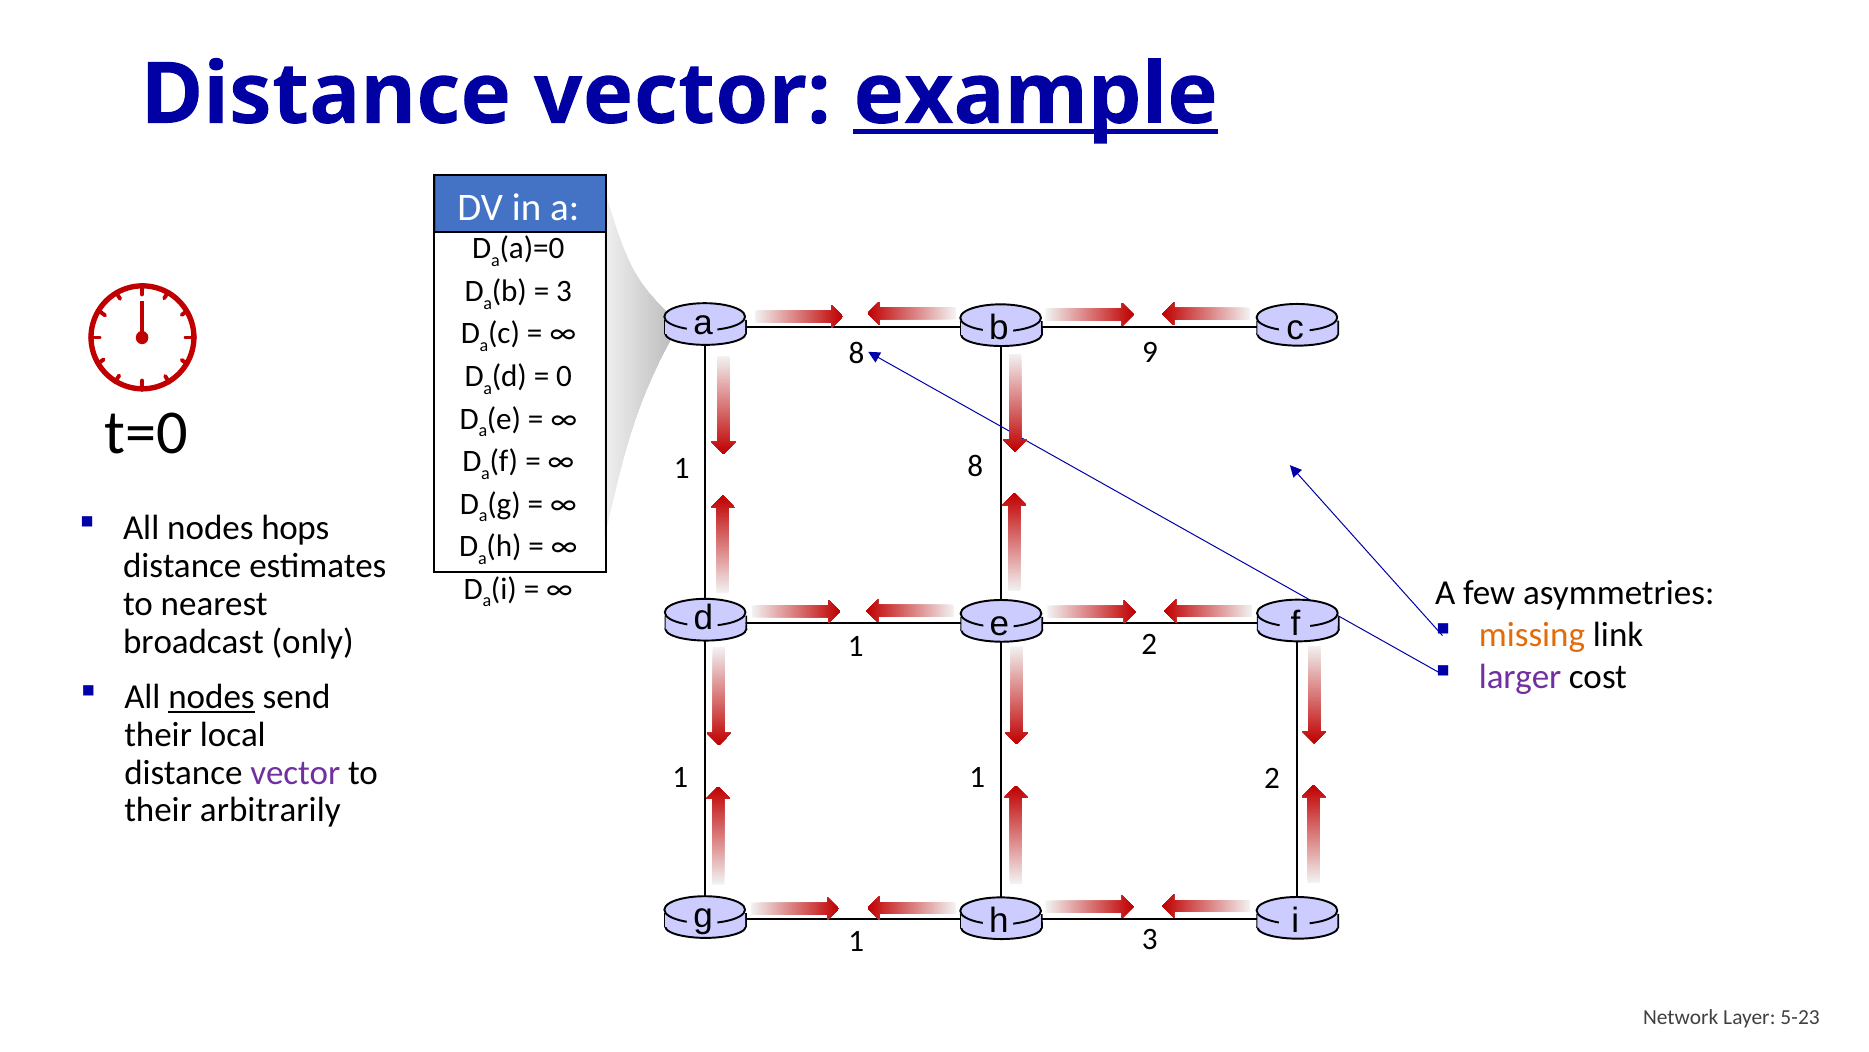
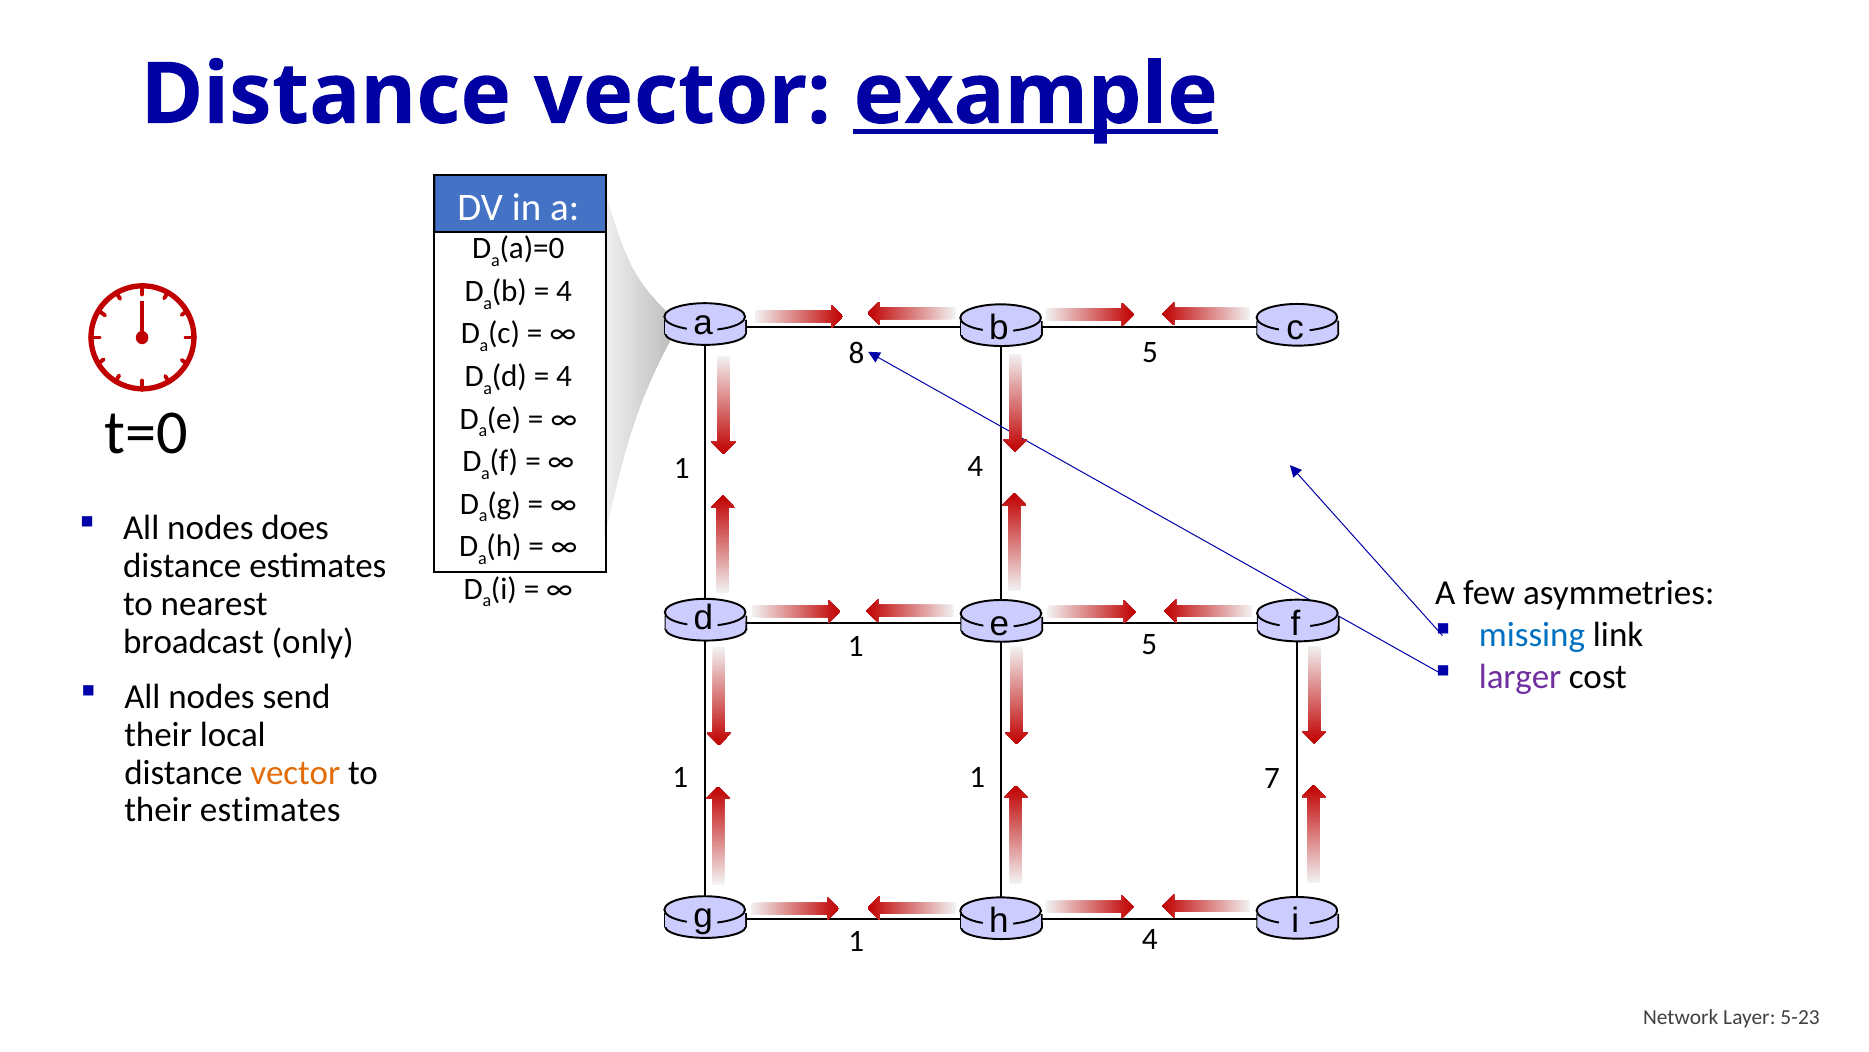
3: 3 -> 4 (564, 291)
8 9: 9 -> 5 (1150, 352)
0: 0 -> 4 (564, 376)
8: 8 -> 4 (975, 466)
hops: hops -> does (295, 528)
missing colour: orange -> blue (1532, 635)
2: 2 -> 5 (1149, 644)
nodes underline: present -> none (212, 696)
vector colour: purple -> orange (295, 772)
1 1 2: 2 -> 7 (1272, 777)
their arbitrarily: arbitrarily -> estimates (270, 810)
3: 3 -> 4 (1150, 939)
